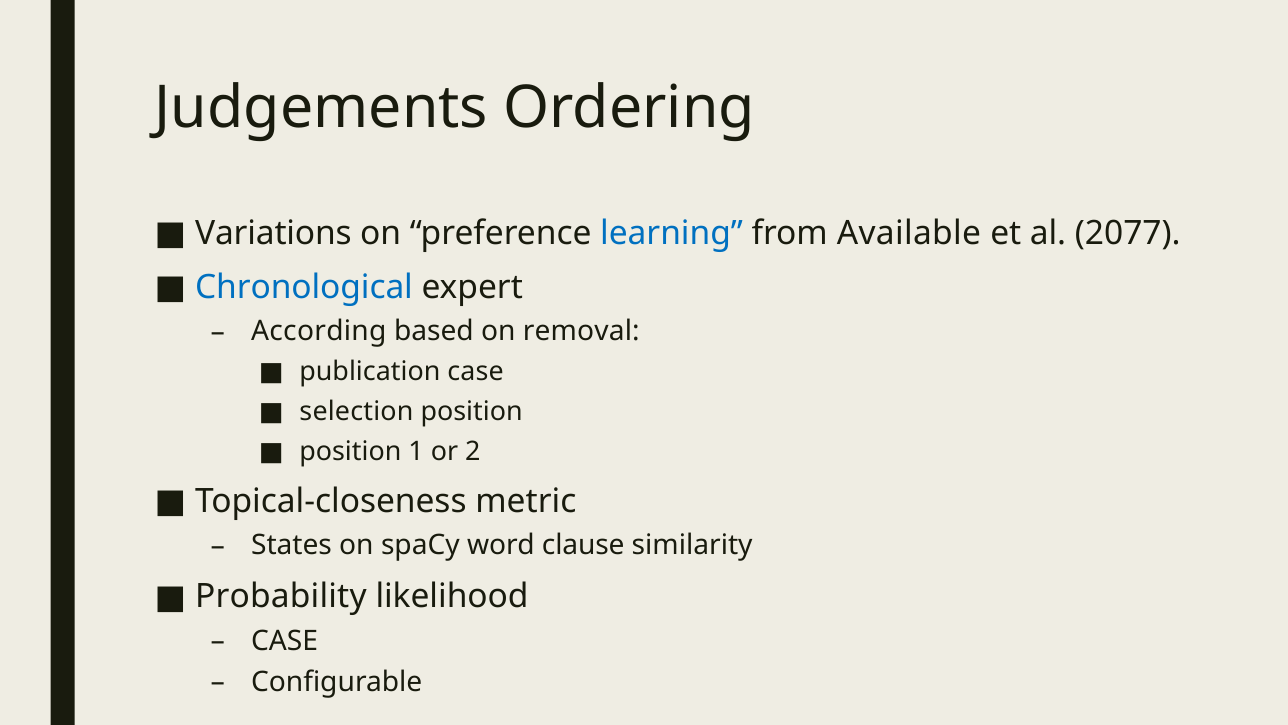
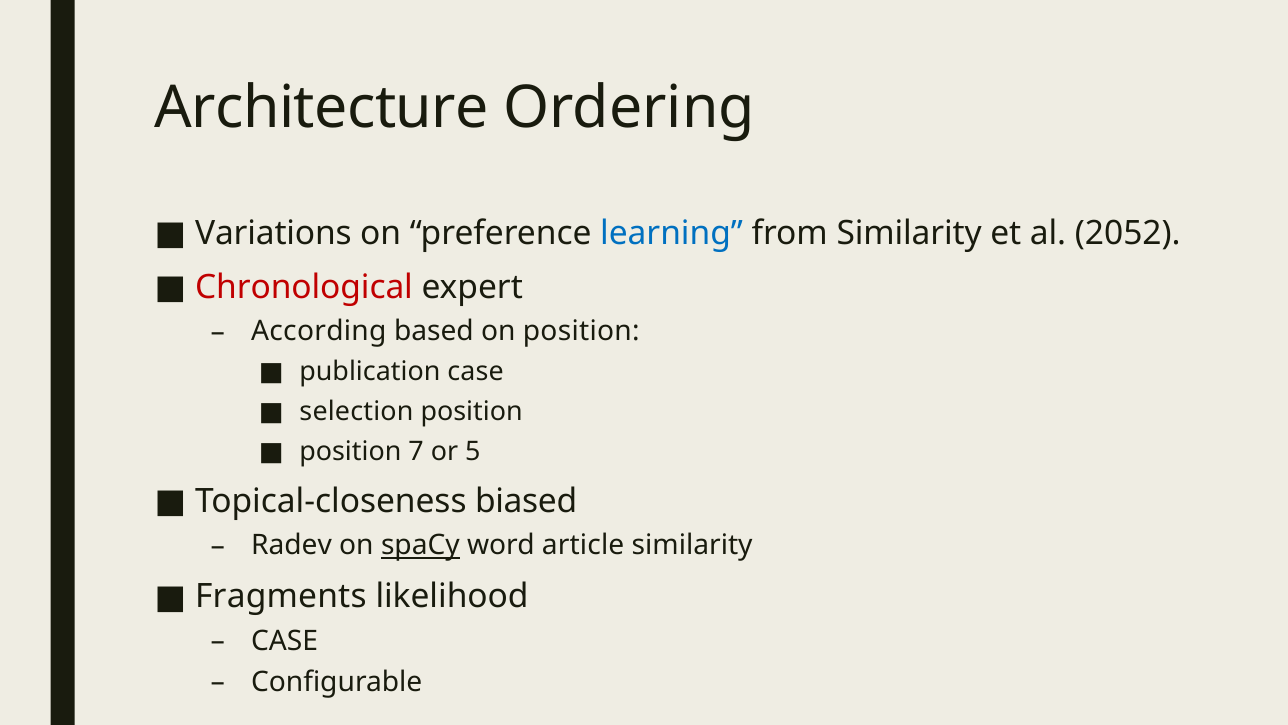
Judgements: Judgements -> Architecture (322, 108)
from Available: Available -> Similarity (909, 233)
2077: 2077 -> 2052 (1128, 233)
Chronological colour: blue -> red (304, 287)
on removal: removal -> position (581, 331)
1: 1 -> 7 (416, 451)
2: 2 -> 5 (473, 451)
metric: metric -> biased (526, 501)
States: States -> Radev (292, 545)
spaCy underline: none -> present (420, 545)
clause: clause -> article (583, 545)
Probability: Probability -> Fragments (281, 596)
